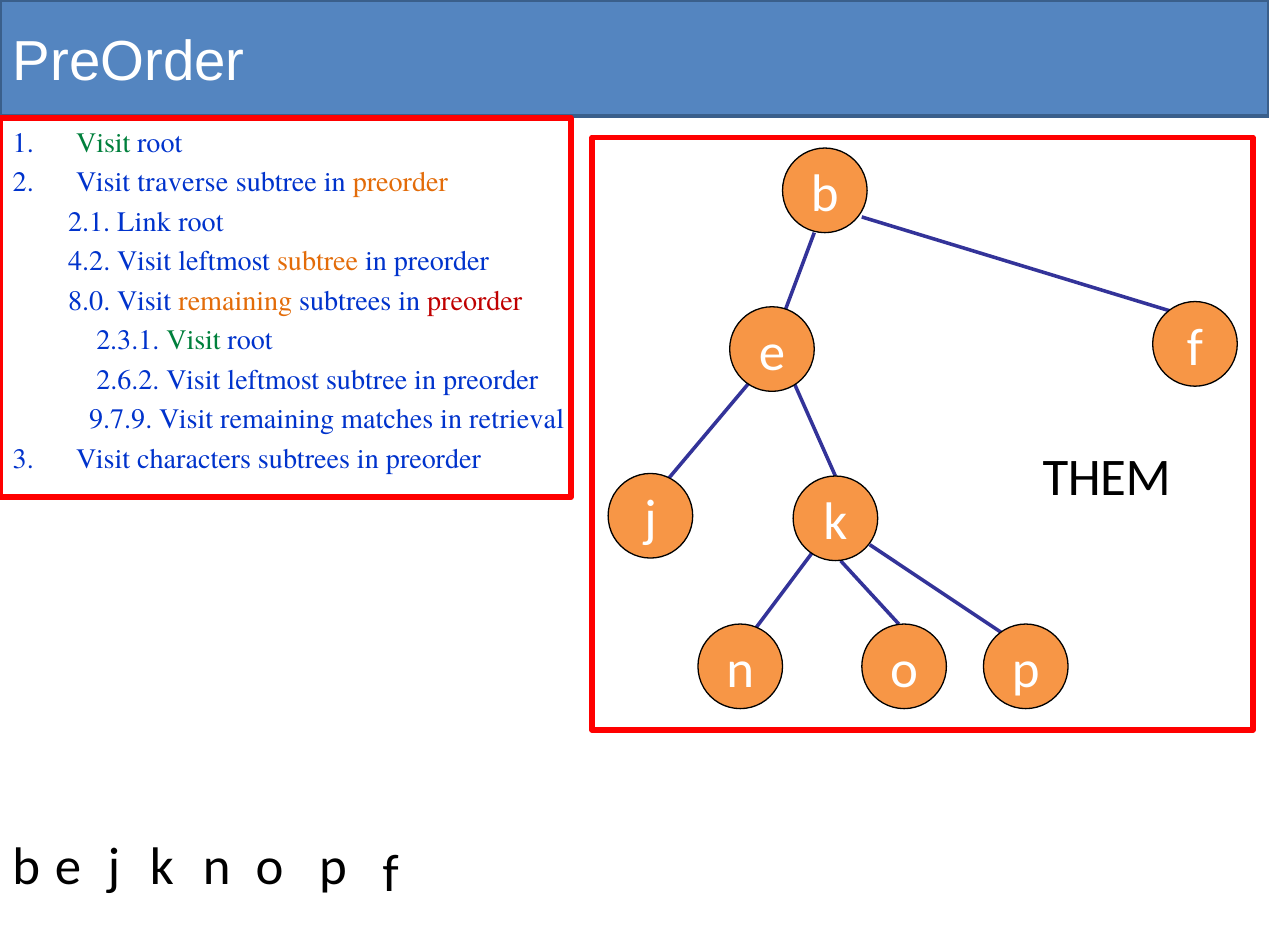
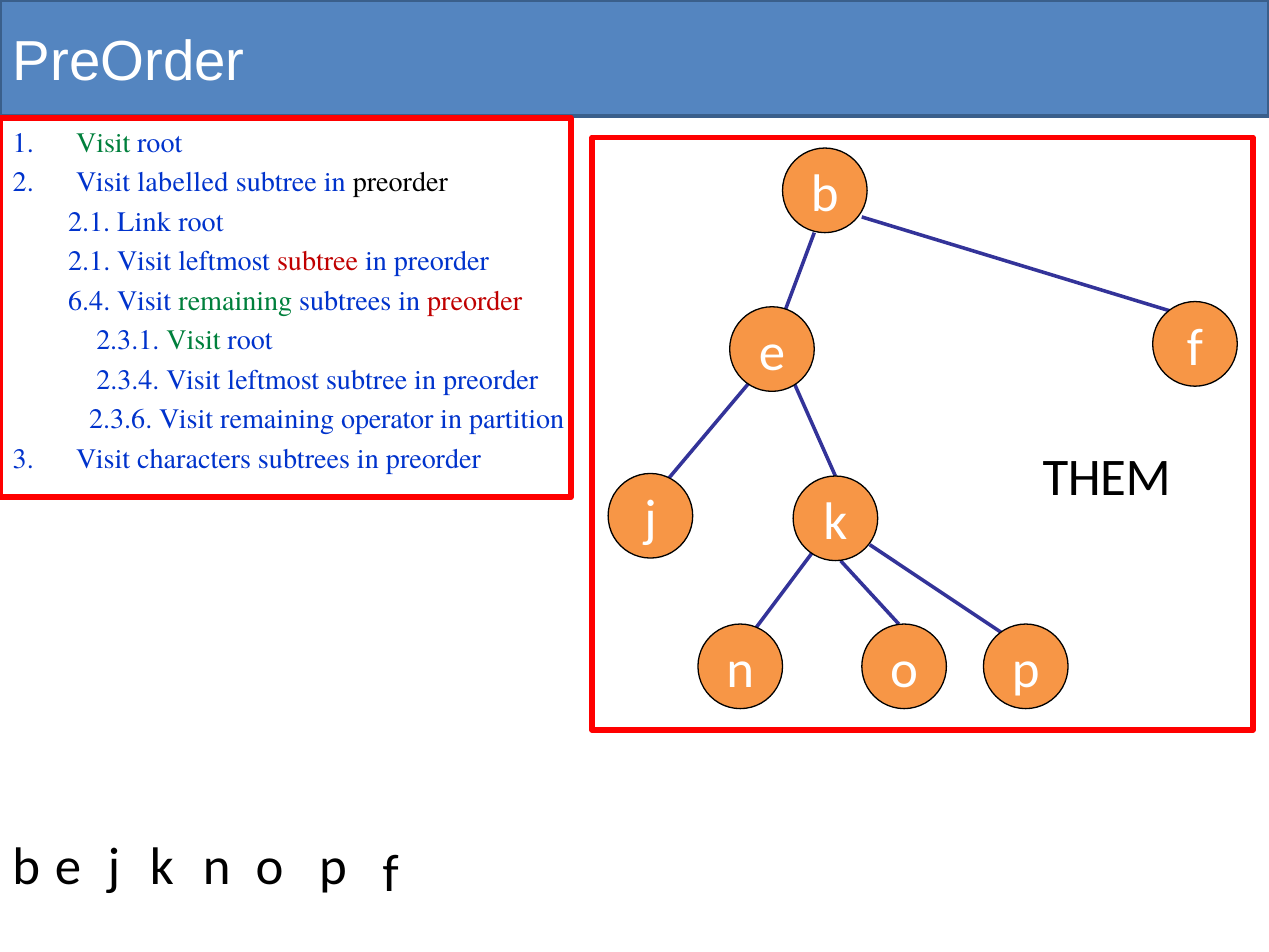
traverse: traverse -> labelled (183, 182)
preorder colour: orange -> black (400, 182)
4.2: 4.2 -> 2.1 (89, 261)
subtree colour: orange -> red (318, 261)
8.0: 8.0 -> 6.4 (89, 301)
remaining colour: orange -> green (235, 301)
2.6.2: 2.6.2 -> 2.3.4 (128, 380)
9.7.9: 9.7.9 -> 2.3.6 (121, 419)
matches: matches -> operator (387, 419)
retrieval: retrieval -> partition (517, 419)
